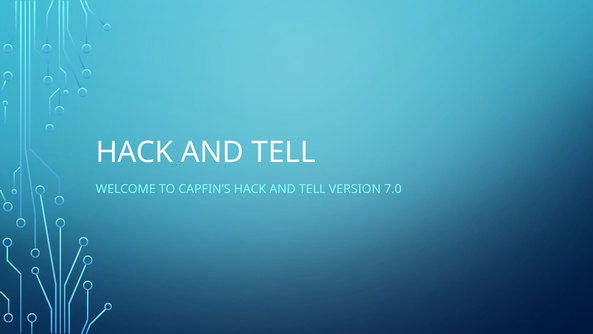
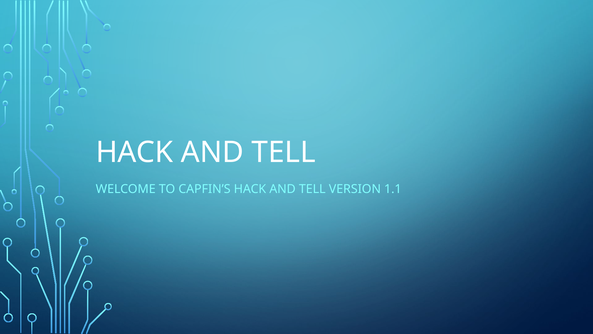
7.0: 7.0 -> 1.1 (393, 189)
